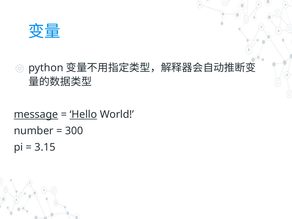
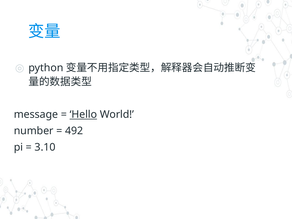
message underline: present -> none (36, 115)
300: 300 -> 492 (74, 131)
3.15: 3.15 -> 3.10 (45, 147)
